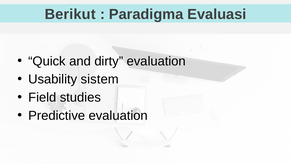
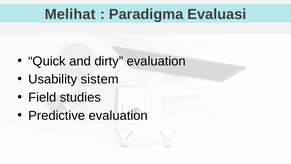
Berikut: Berikut -> Melihat (70, 14)
